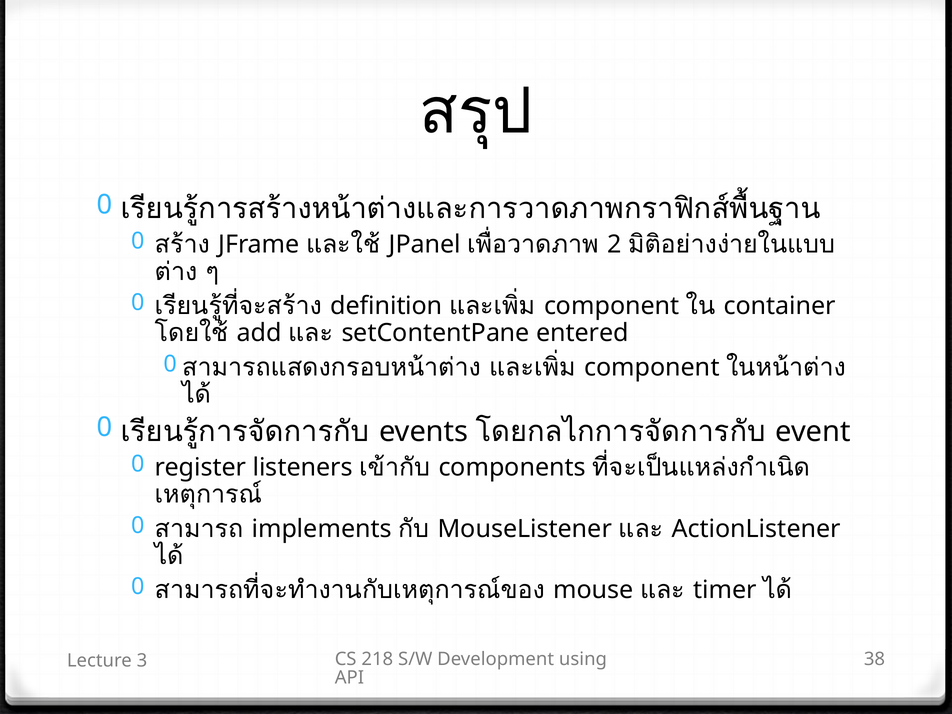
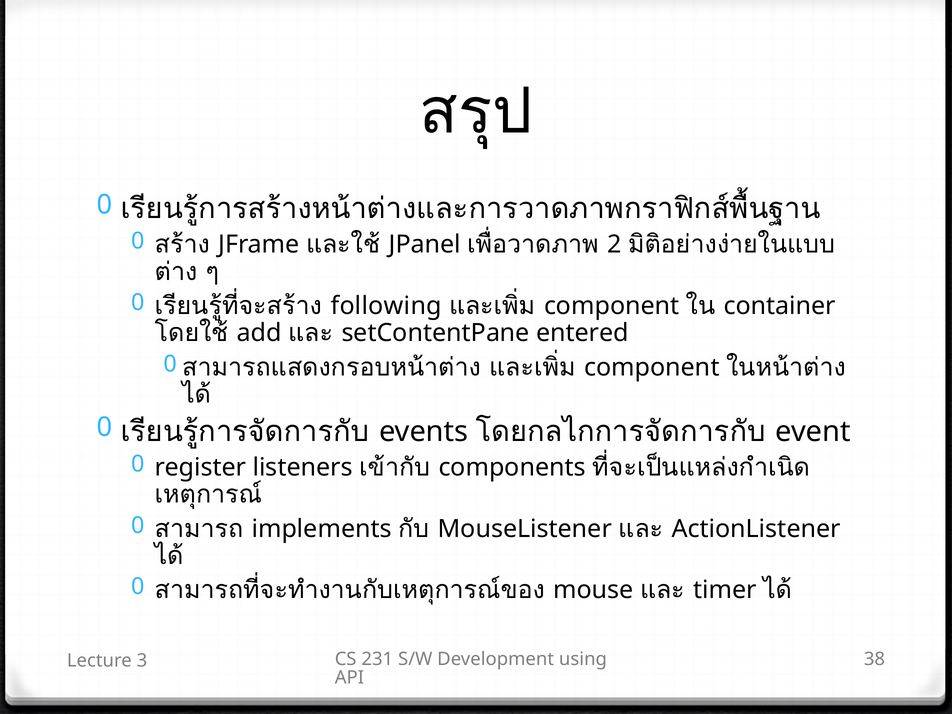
definition: definition -> following (386, 306)
218: 218 -> 231 (377, 659)
